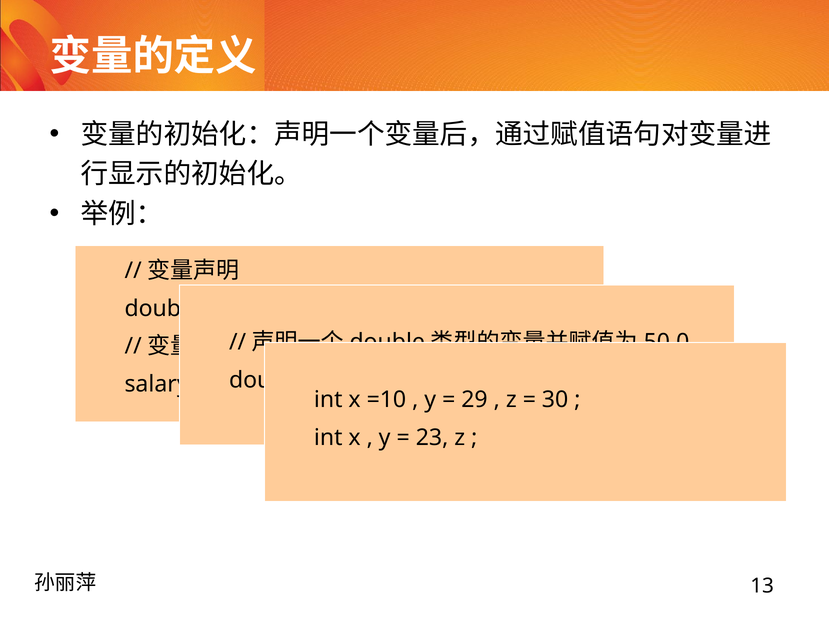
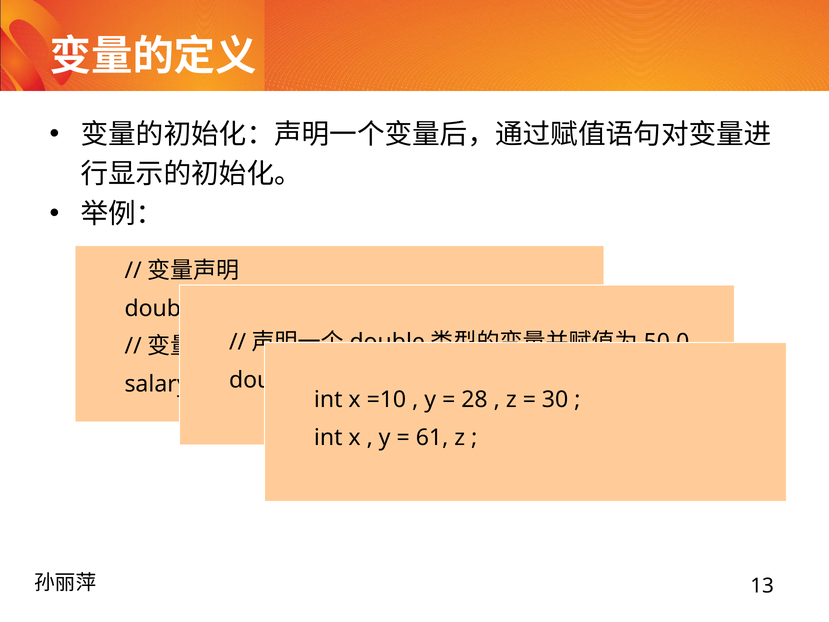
29: 29 -> 28 (475, 400)
23: 23 -> 61 (432, 437)
